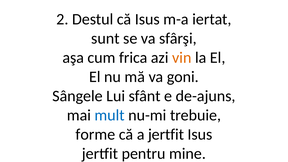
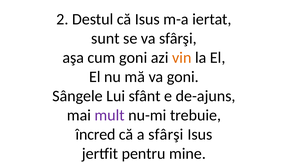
cum frica: frica -> goni (133, 58)
mult colour: blue -> purple (110, 115)
forme: forme -> încred (96, 134)
a jertfit: jertfit -> sfârşi (166, 134)
